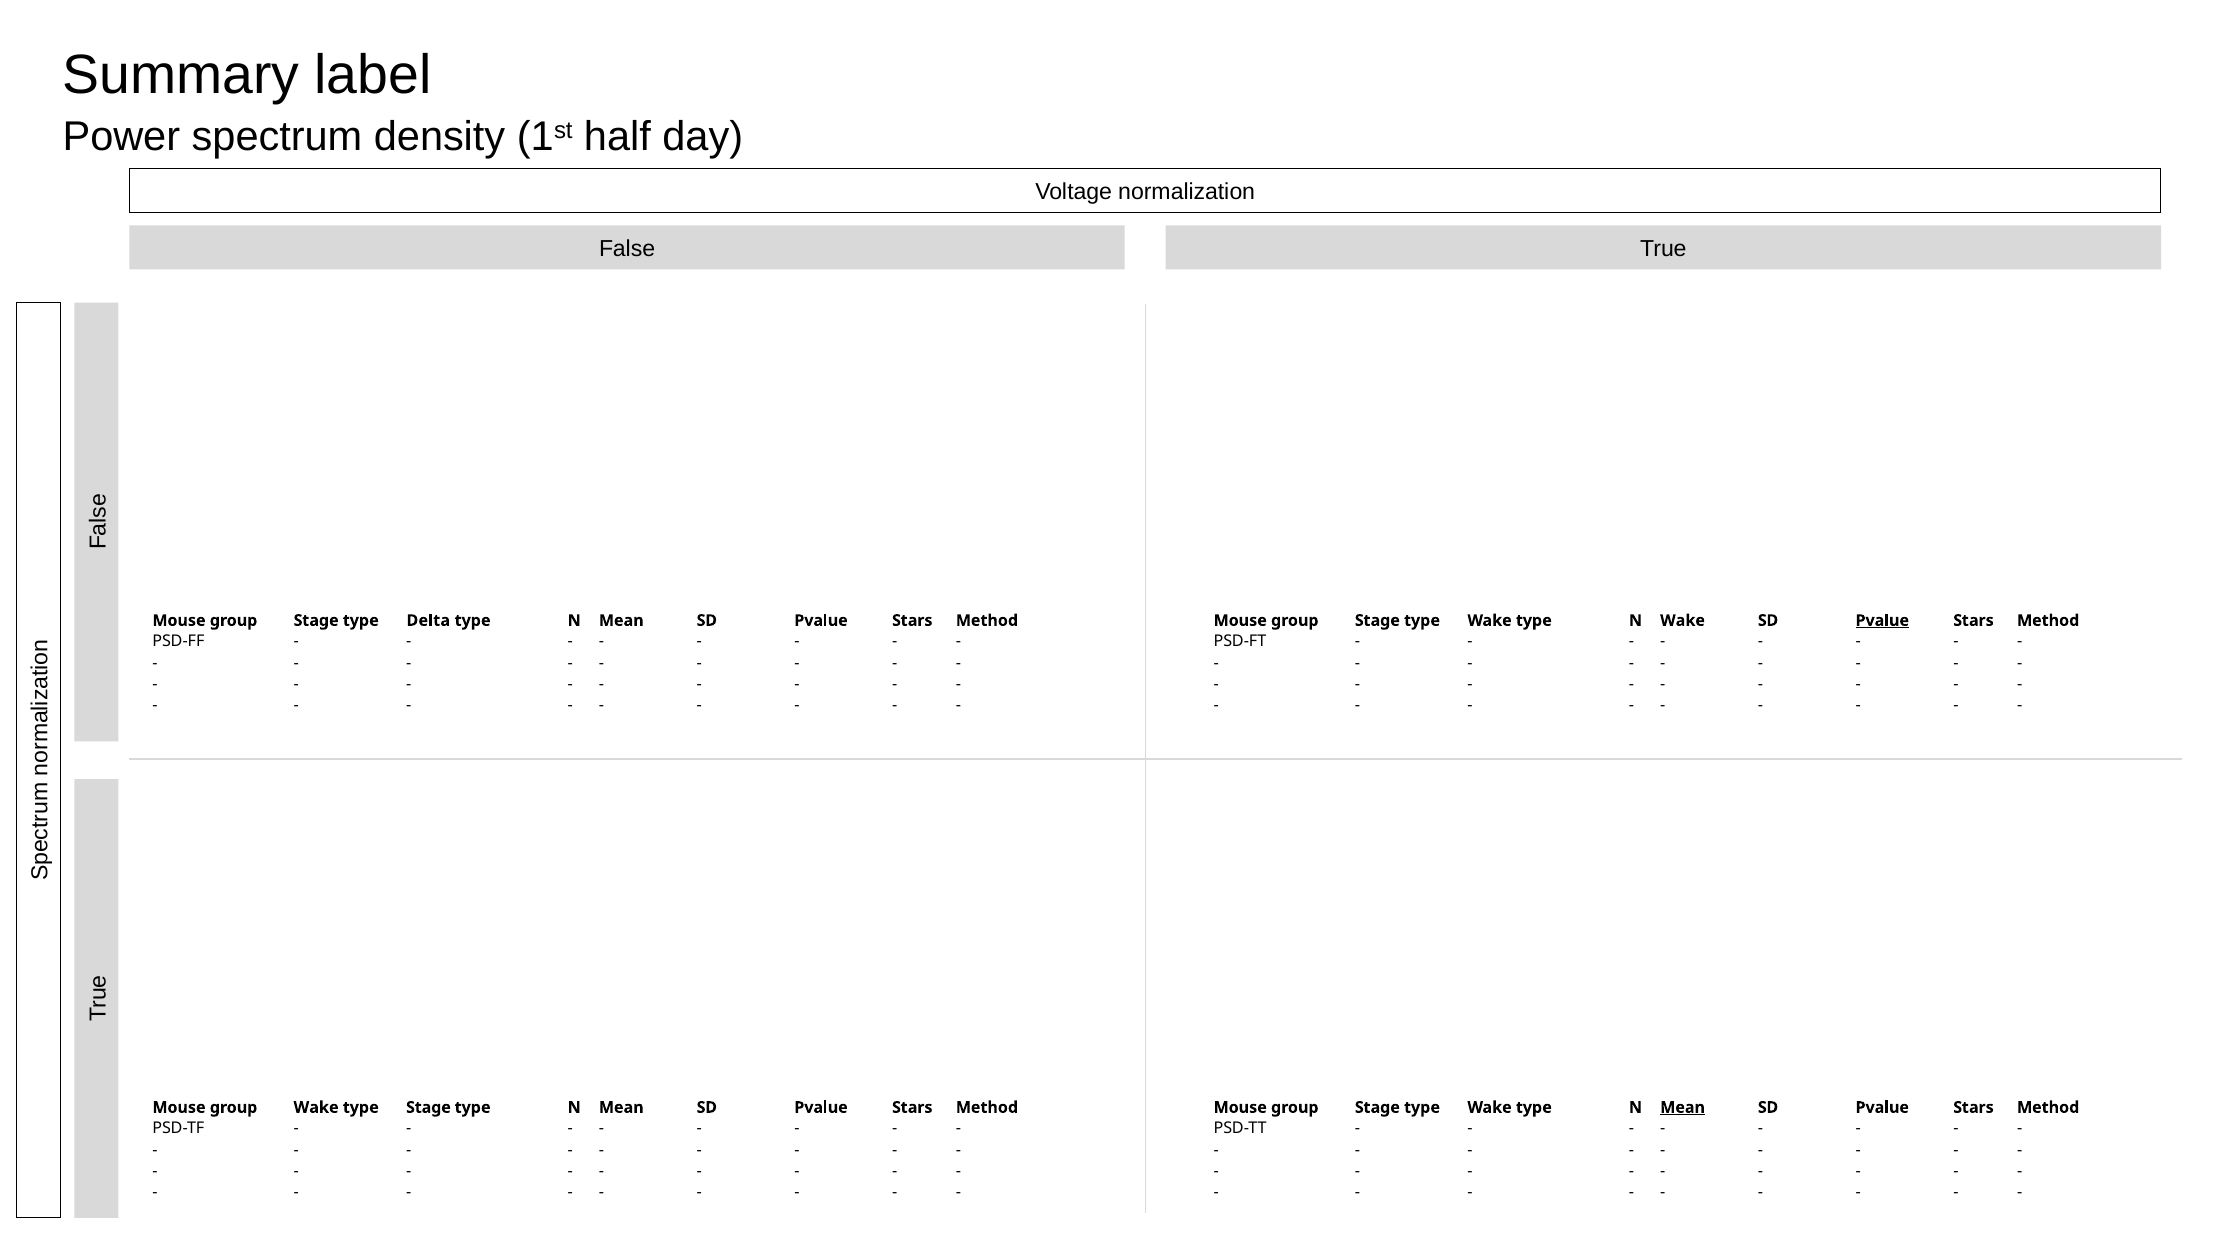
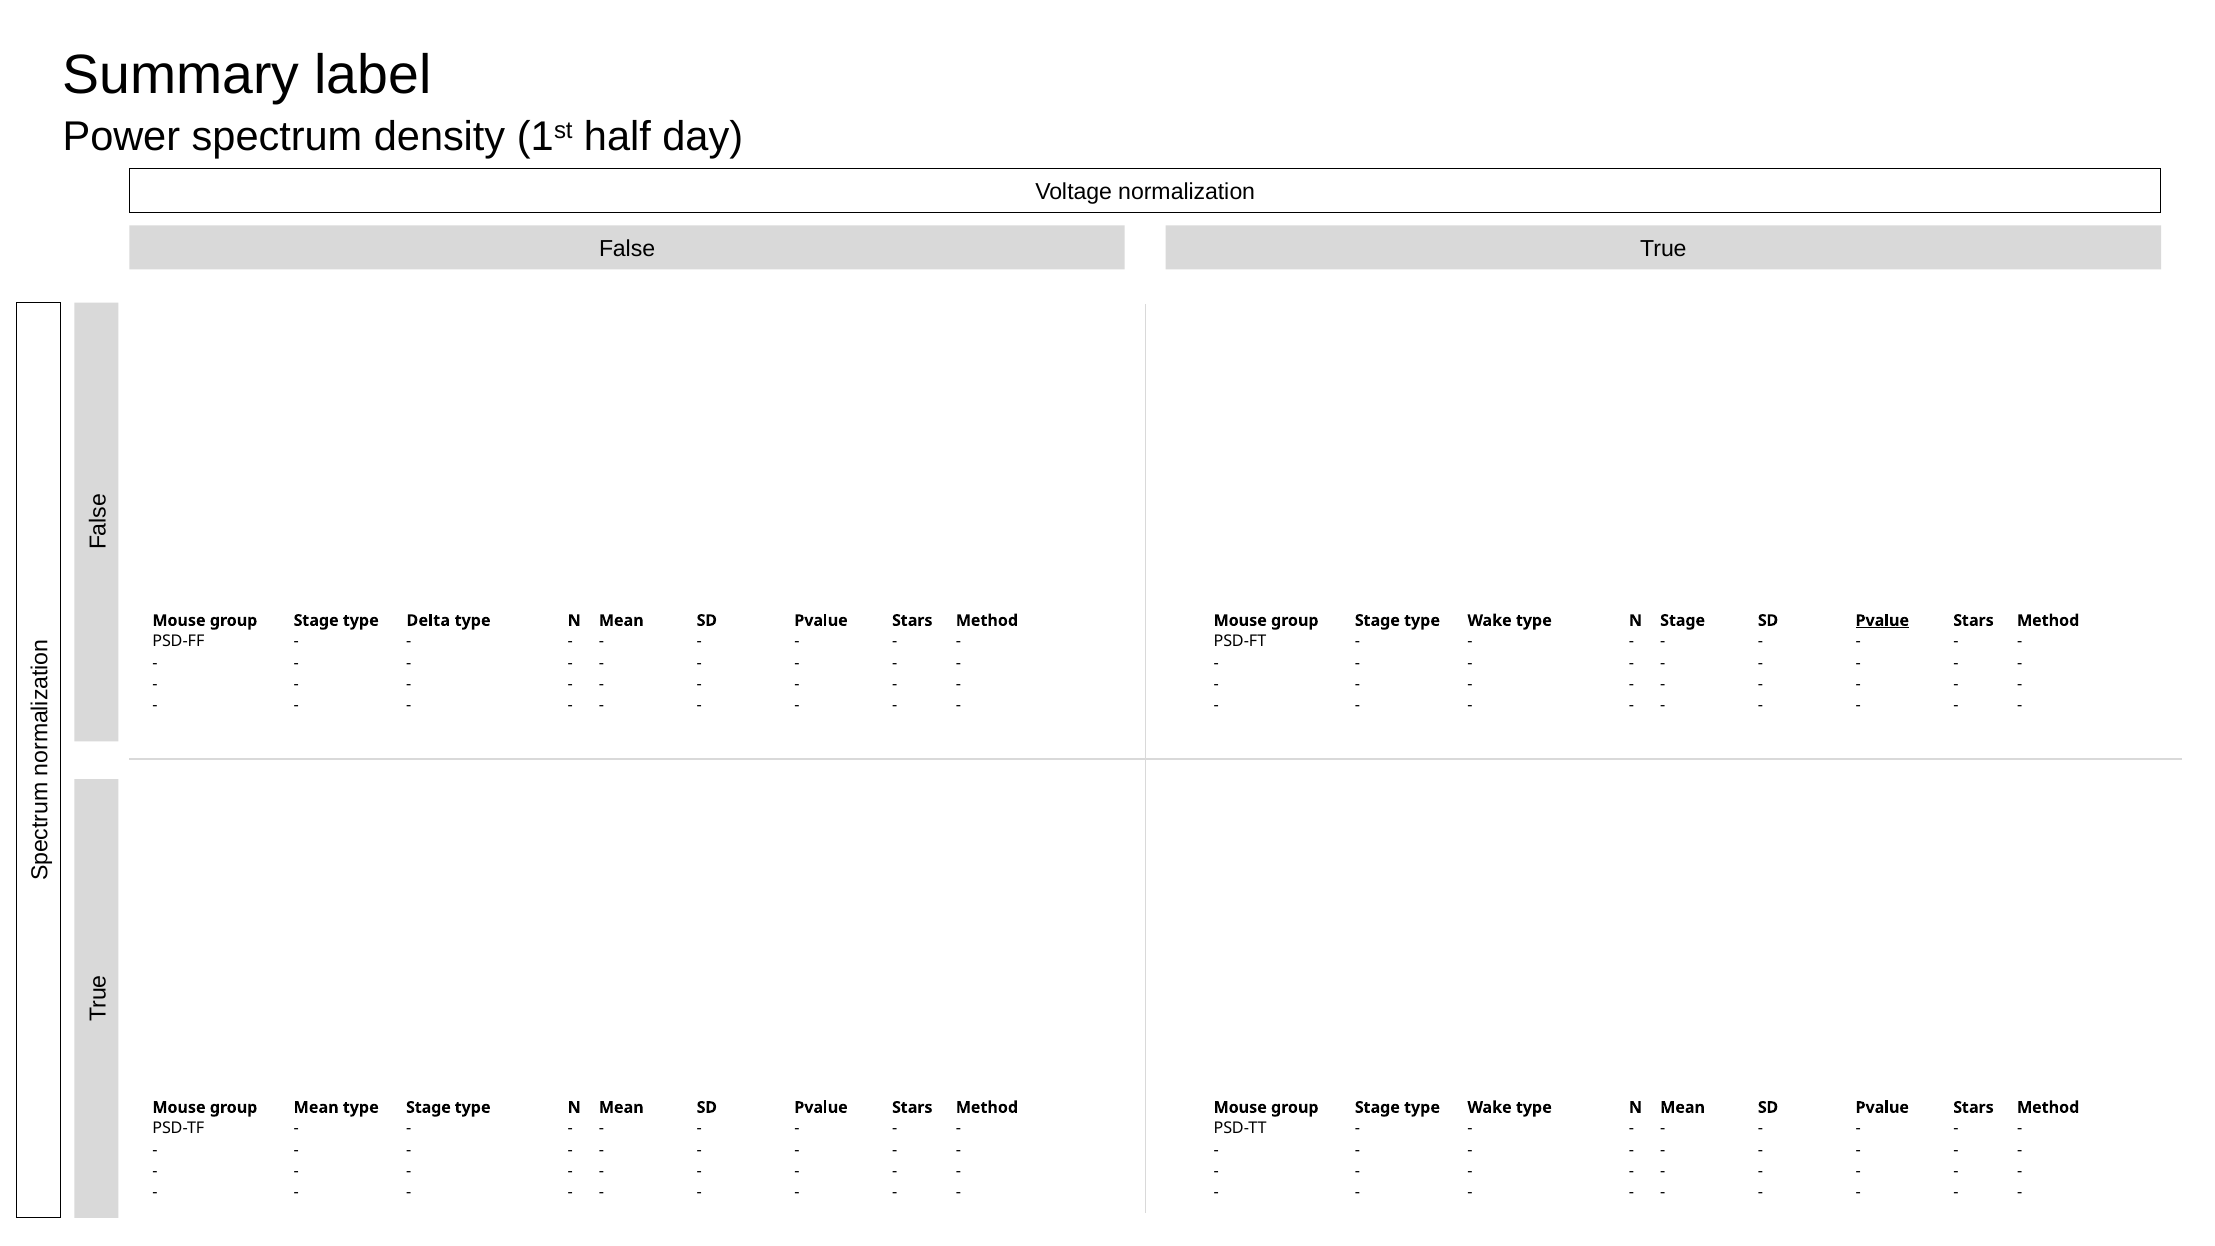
N Wake: Wake -> Stage (1683, 620)
group Wake: Wake -> Mean (316, 1107)
Mean underline: present -> none (1683, 1107)
